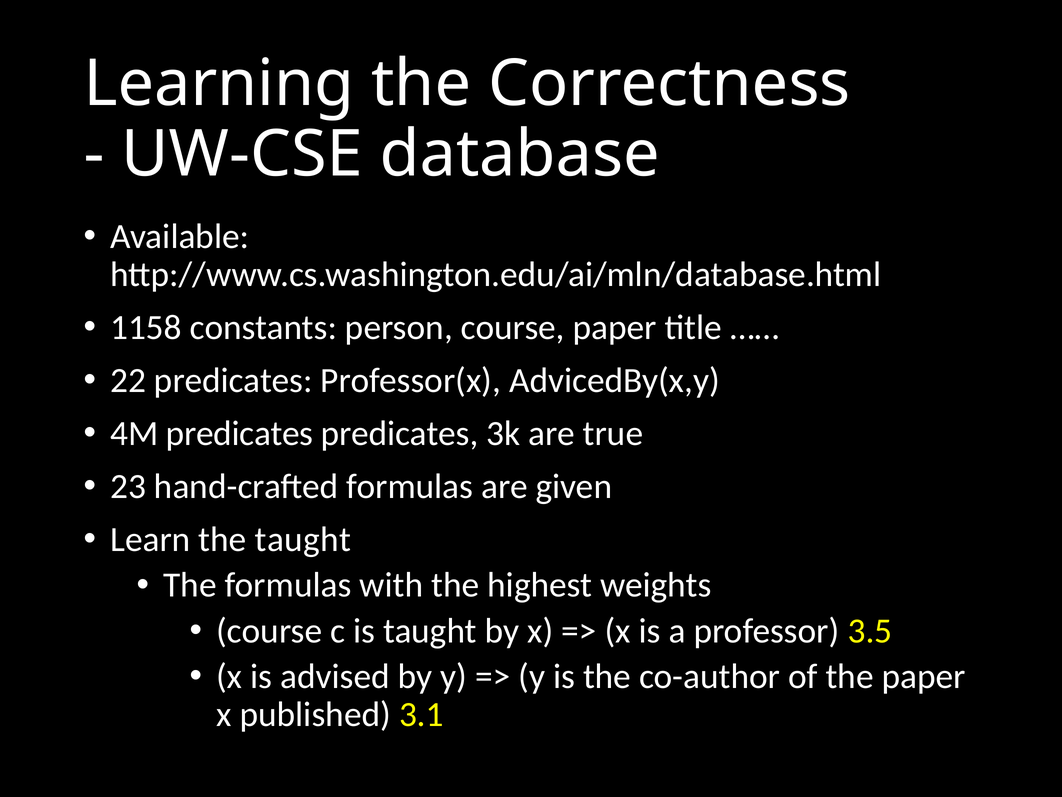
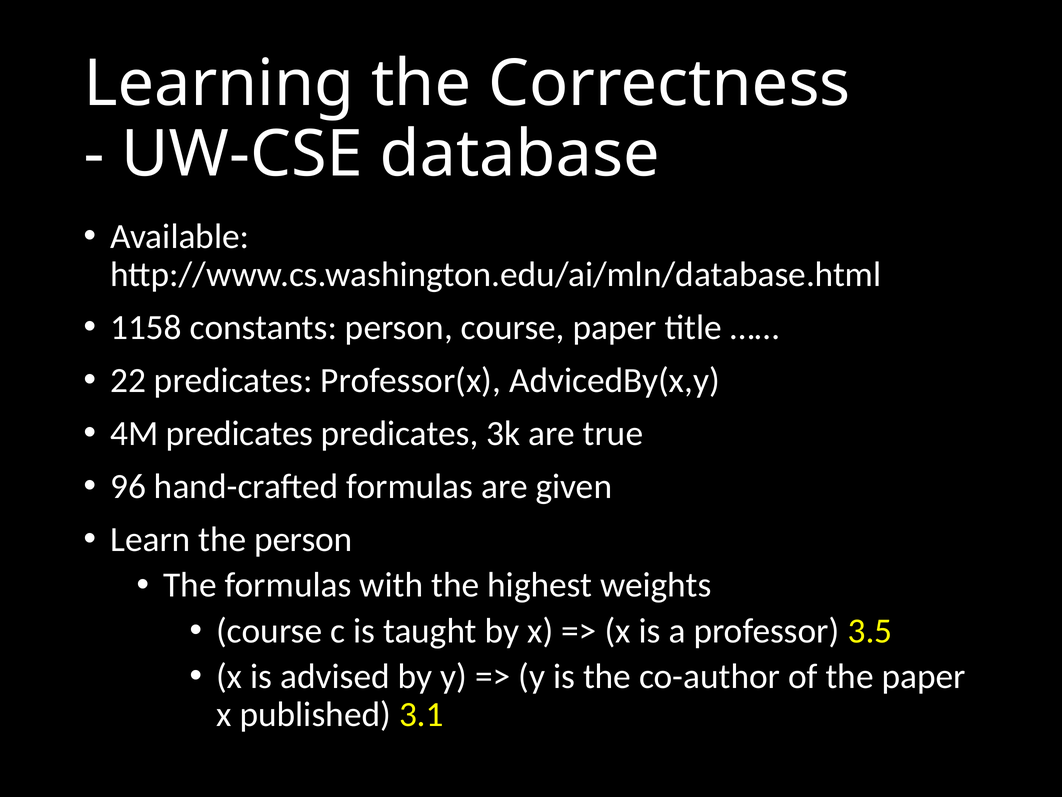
23: 23 -> 96 (128, 486)
the taught: taught -> person (303, 539)
